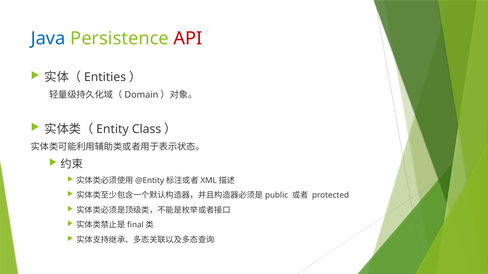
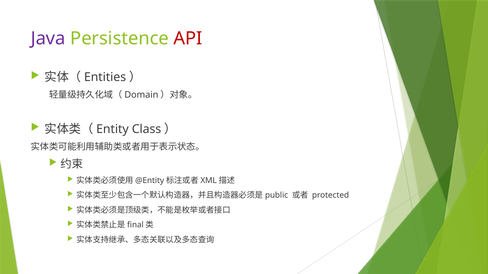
Java colour: blue -> purple (48, 38)
